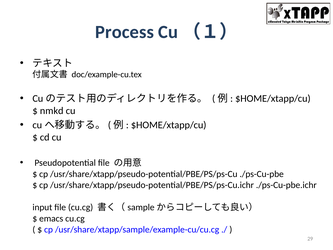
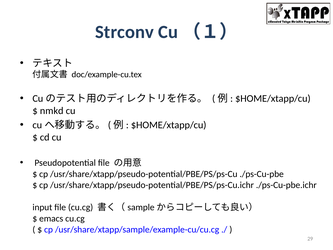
Process: Process -> Strconv (125, 32)
